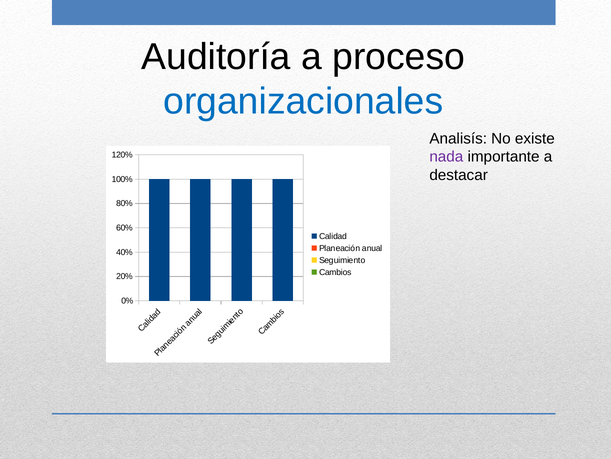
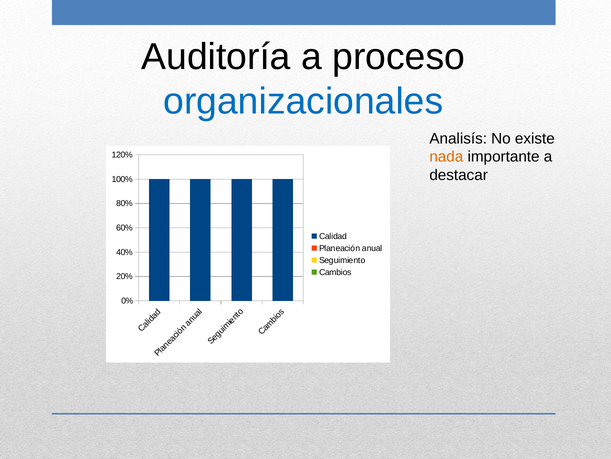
nada colour: purple -> orange (446, 157)
